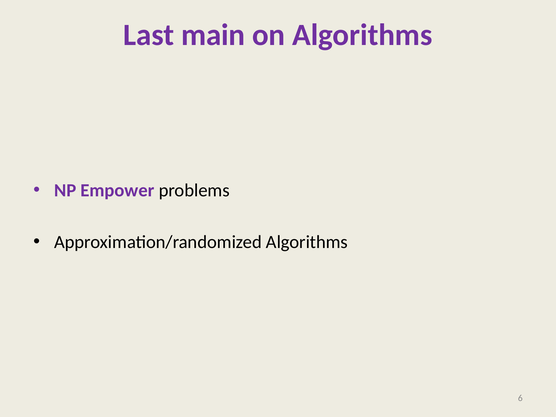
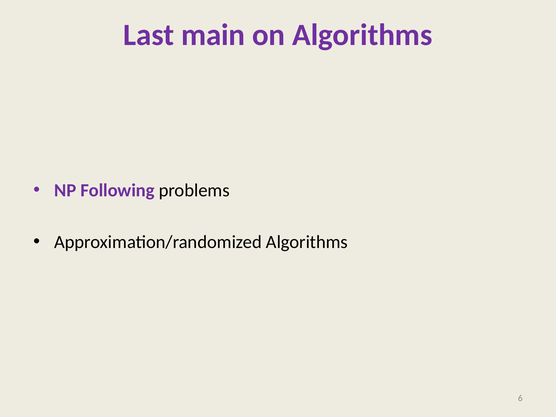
Empower: Empower -> Following (117, 190)
